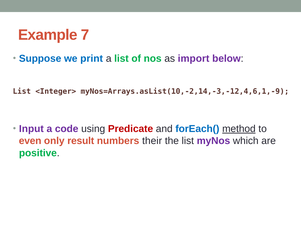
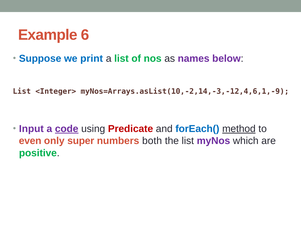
7: 7 -> 6 (85, 35)
import: import -> names (194, 58)
code underline: none -> present (67, 129)
result: result -> super (81, 141)
their: their -> both (152, 141)
